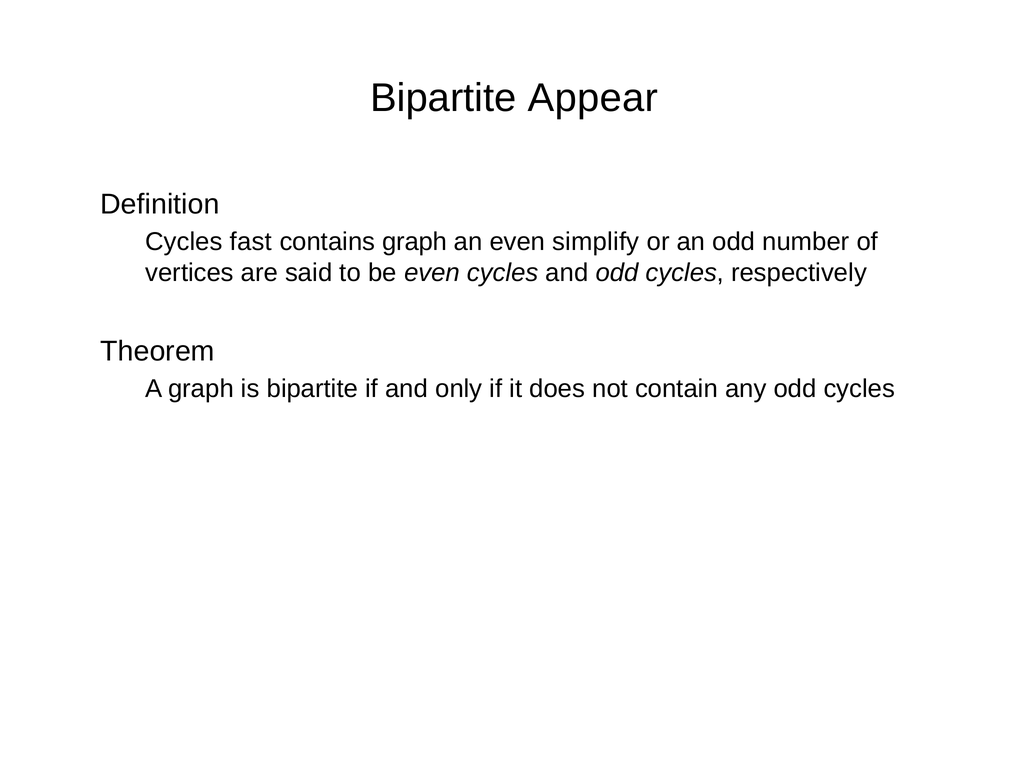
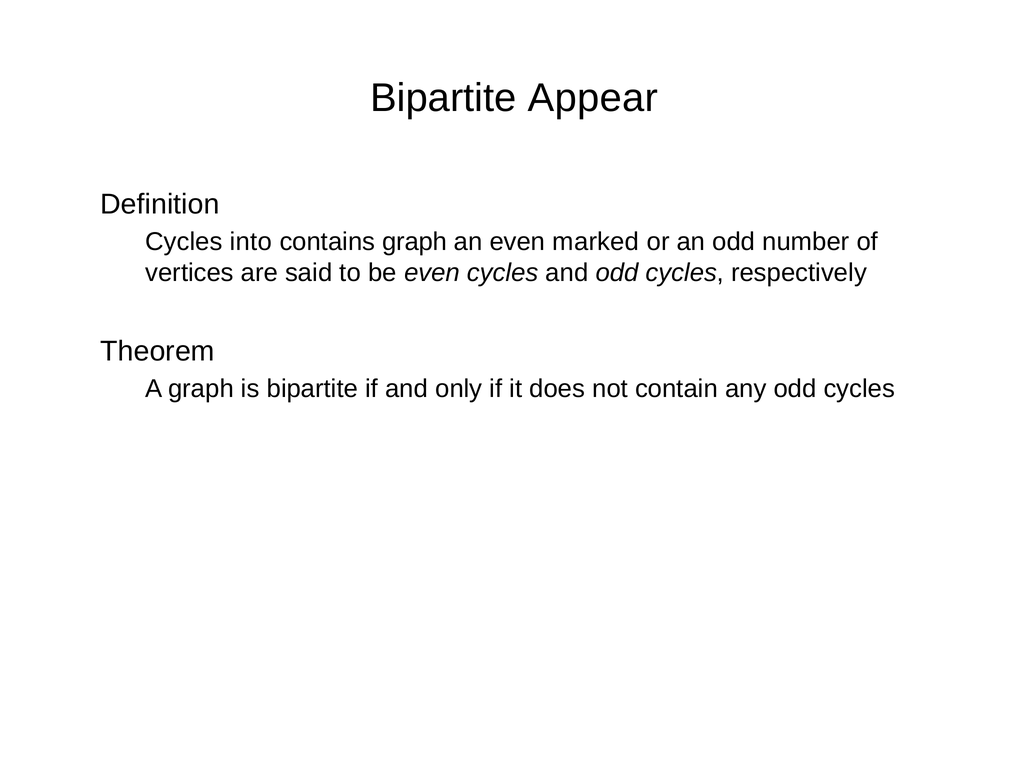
fast: fast -> into (251, 242)
simplify: simplify -> marked (596, 242)
